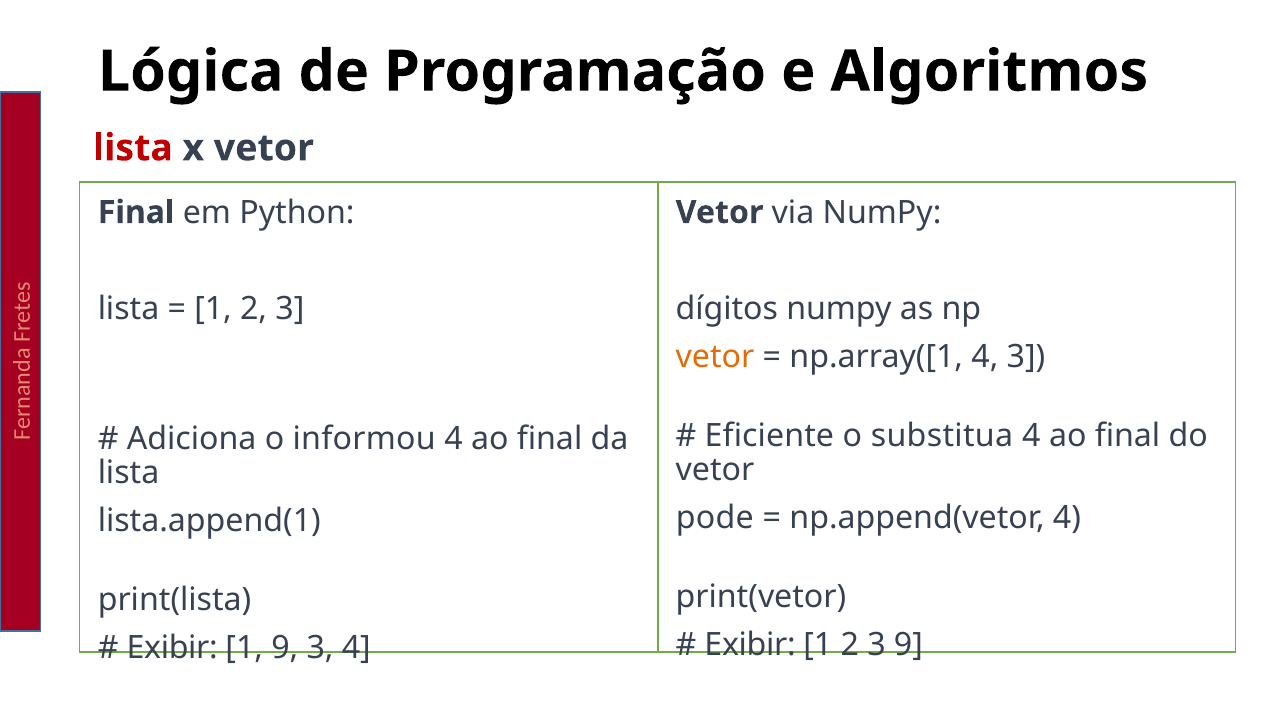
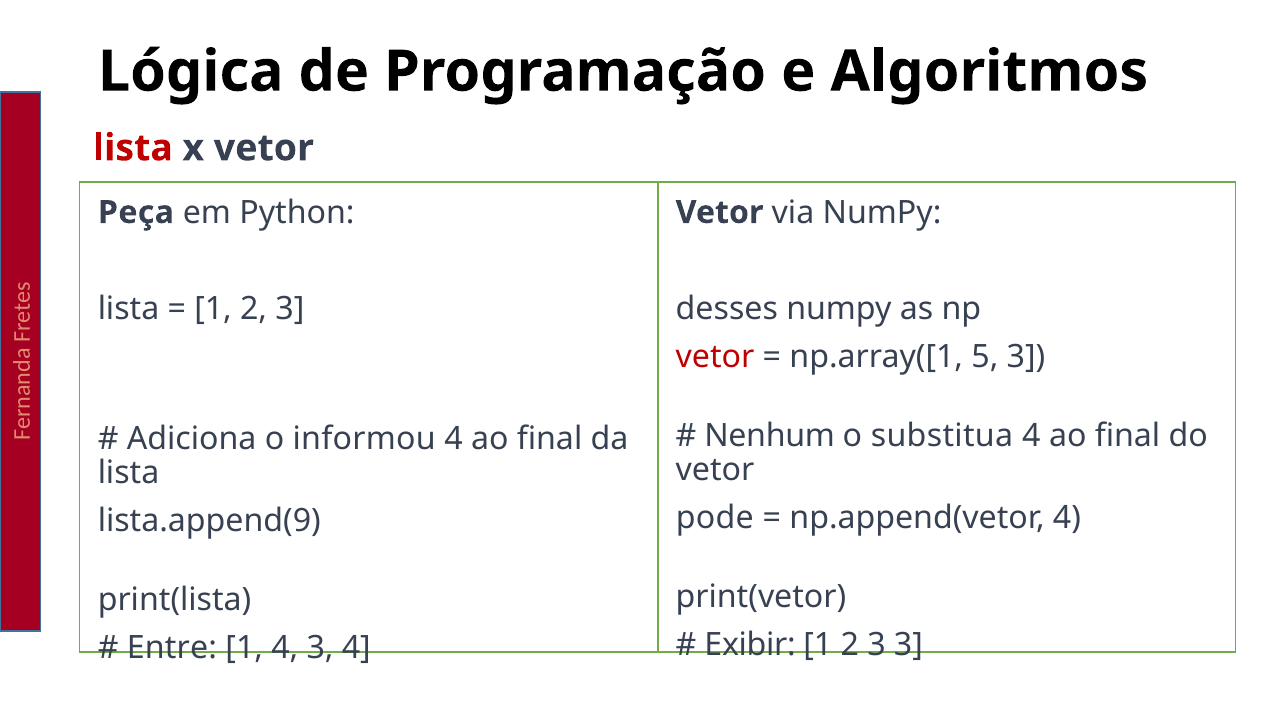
Final: Final -> Peça (136, 212)
dígitos: dígitos -> desses (727, 308)
vetor colour: orange -> red (715, 357)
np.array([1 4: 4 -> 5 (985, 357)
Eficiente: Eficiente -> Nenhum (770, 435)
lista.append(1: lista.append(1 -> lista.append(9 (209, 521)
3 9: 9 -> 3 (908, 645)
Exibir: Exibir -> Entre (172, 648)
1 9: 9 -> 4 (285, 648)
